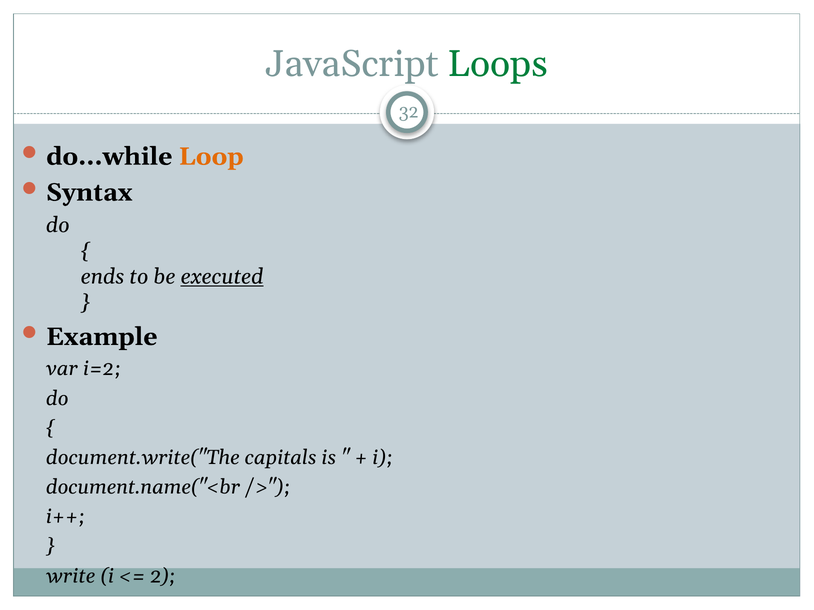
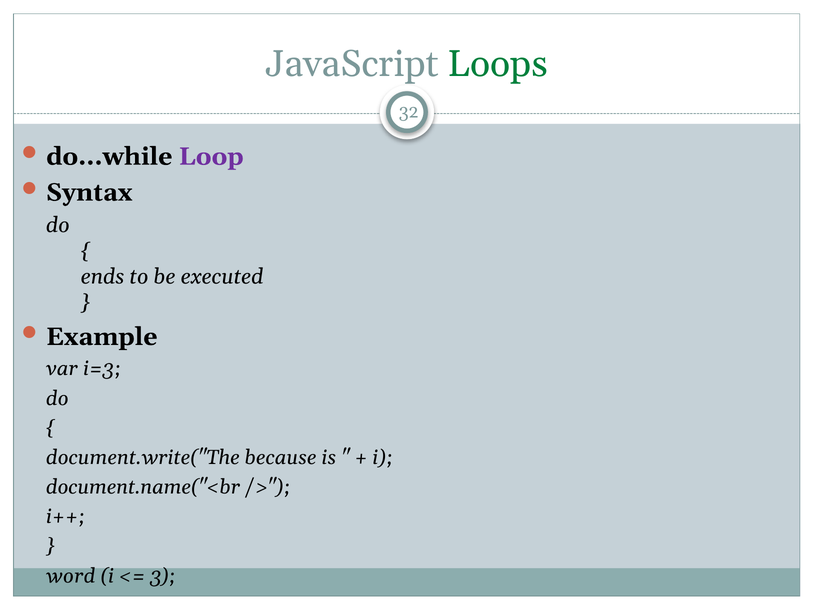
Loop colour: orange -> purple (211, 157)
executed underline: present -> none (222, 277)
i=2: i=2 -> i=3 (102, 369)
capitals: capitals -> because (281, 458)
write: write -> word (71, 576)
2: 2 -> 3 (163, 576)
